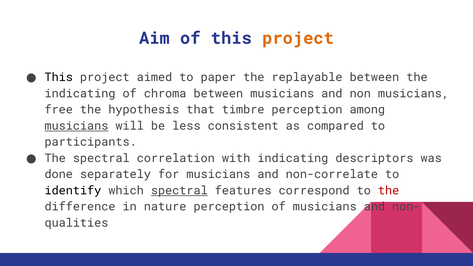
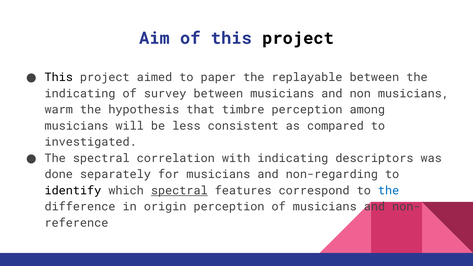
project colour: orange -> black (298, 38)
chroma: chroma -> survey (165, 94)
free: free -> warm (59, 110)
musicians underline: present -> none (76, 126)
participants: participants -> investigated (91, 142)
non-correlate: non-correlate -> non-regarding (332, 174)
the colour: red -> blue (389, 191)
nature: nature -> origin (165, 207)
qualities: qualities -> reference (76, 223)
